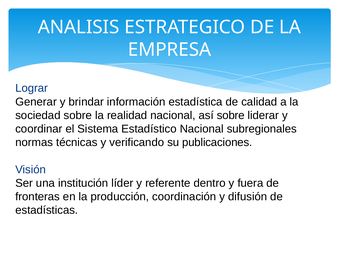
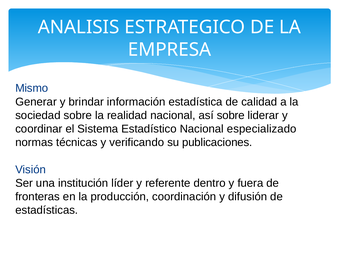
Lograr: Lograr -> Mismo (32, 88)
subregionales: subregionales -> especializado (262, 129)
